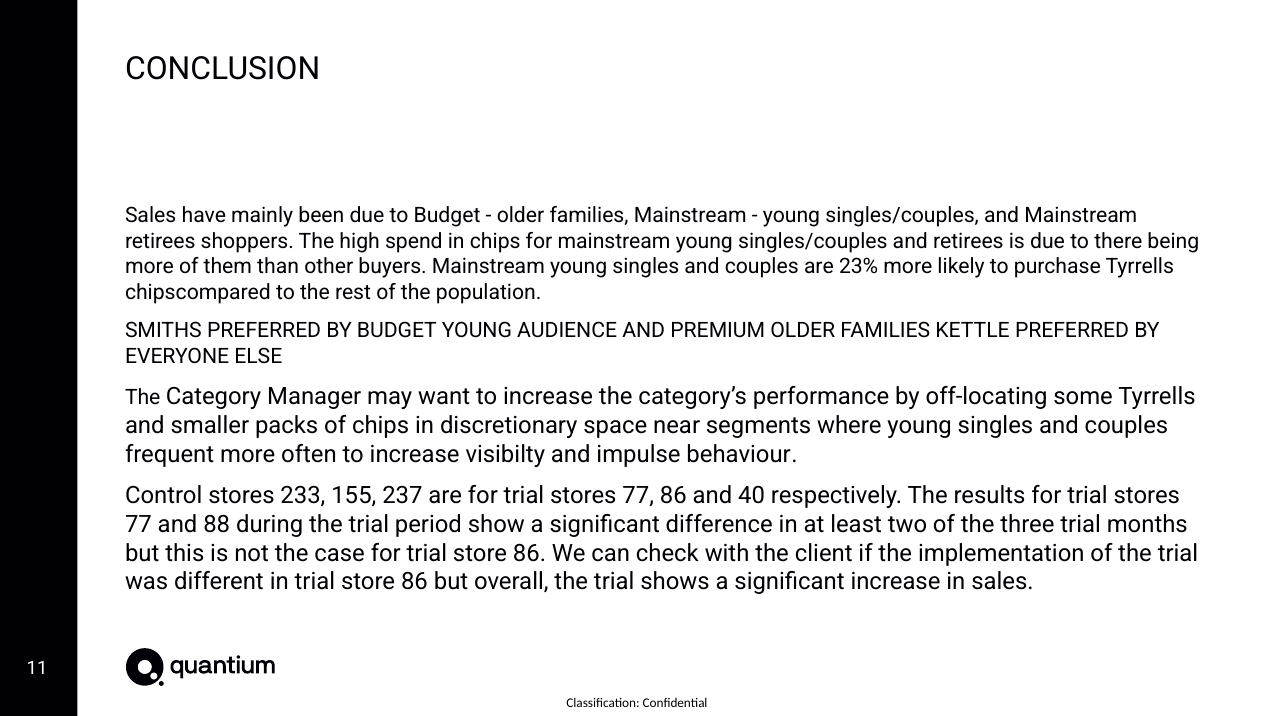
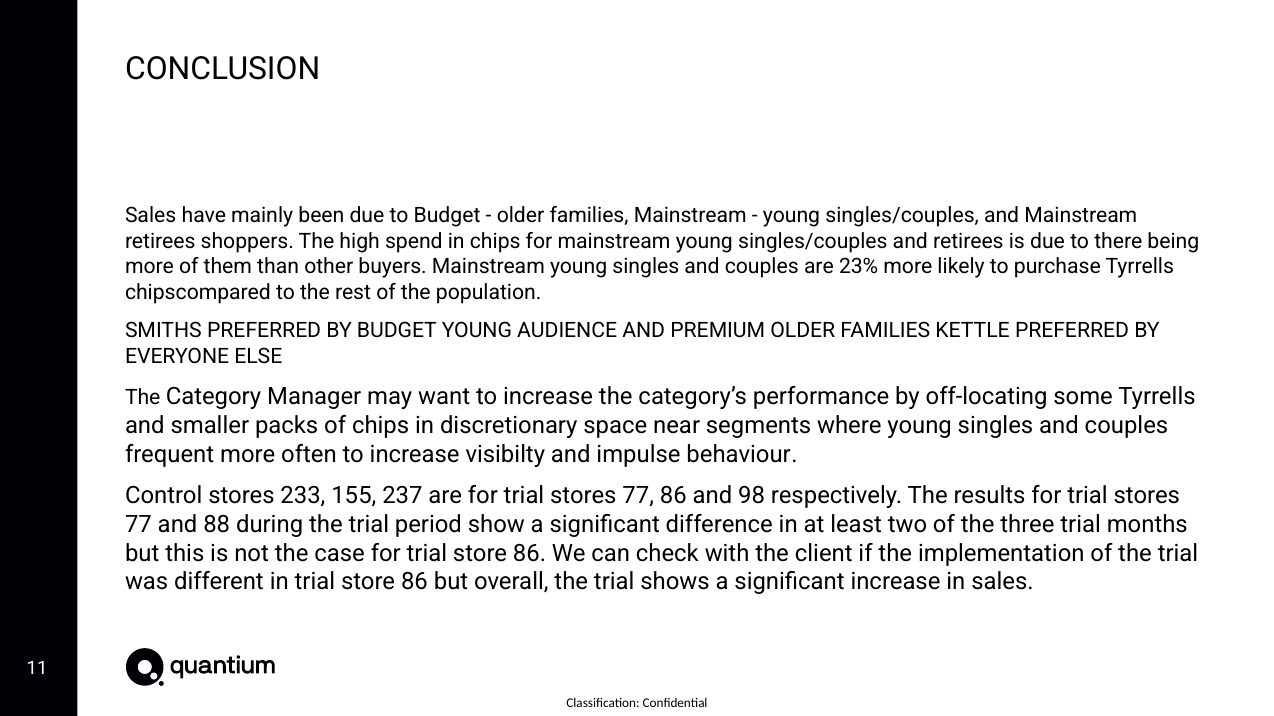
40: 40 -> 98 (752, 496)
